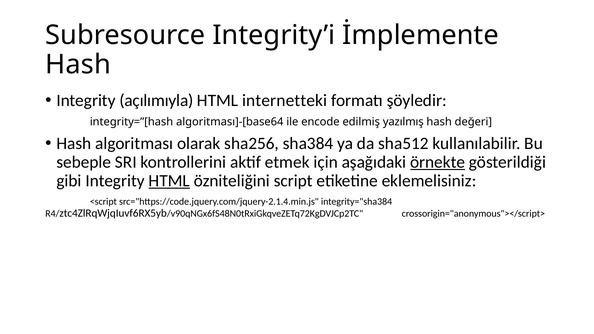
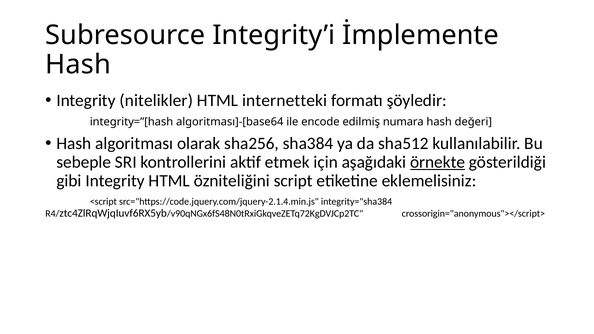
açılımıyla: açılımıyla -> nitelikler (156, 100)
yazılmış: yazılmış -> numara (403, 122)
HTML underline: present -> none (169, 181)
